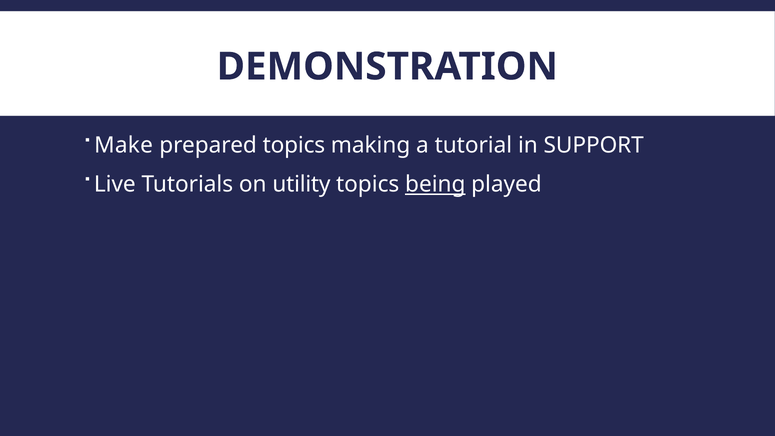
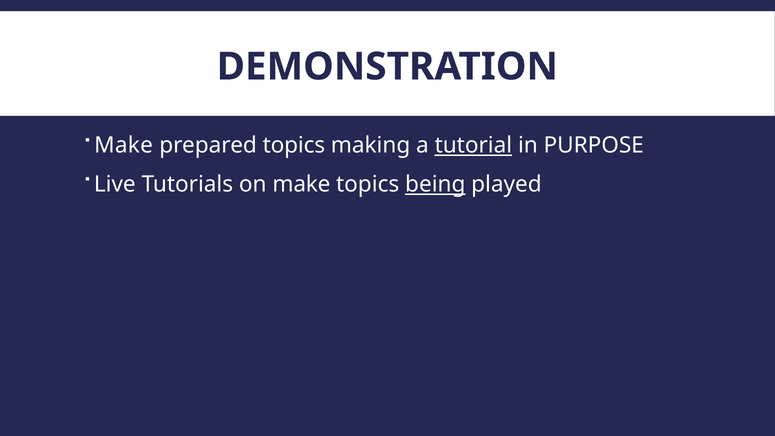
tutorial underline: none -> present (473, 145)
SUPPORT: SUPPORT -> PURPOSE (594, 145)
on utility: utility -> make (301, 184)
